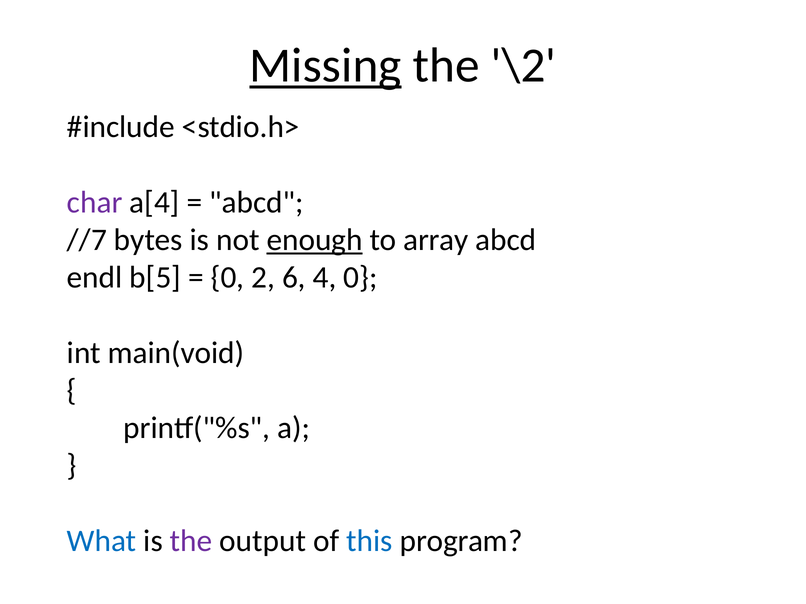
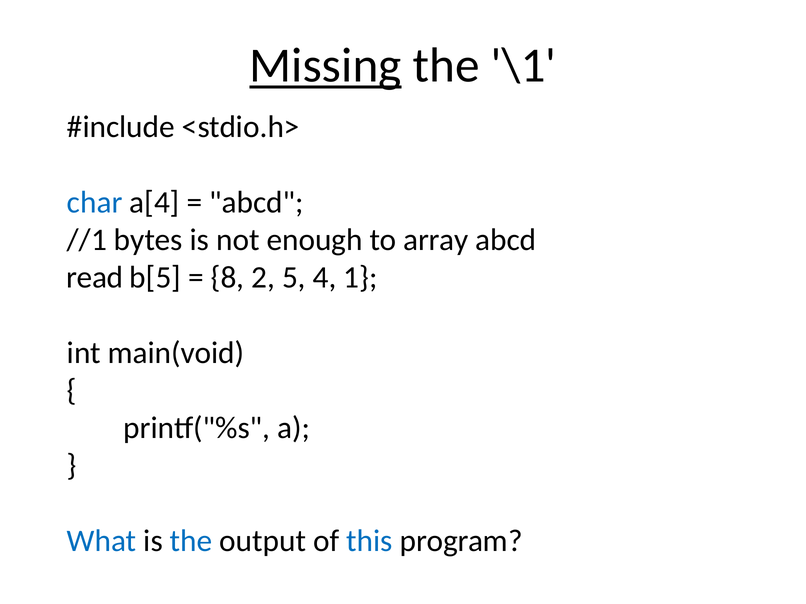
\2: \2 -> \1 (523, 66)
char colour: purple -> blue (95, 202)
//7: //7 -> //1 (87, 240)
enough underline: present -> none (315, 240)
endl: endl -> read (95, 278)
0: 0 -> 8 (227, 278)
6: 6 -> 5 (294, 278)
4 0: 0 -> 1 (360, 278)
the colour: purple -> blue (191, 541)
